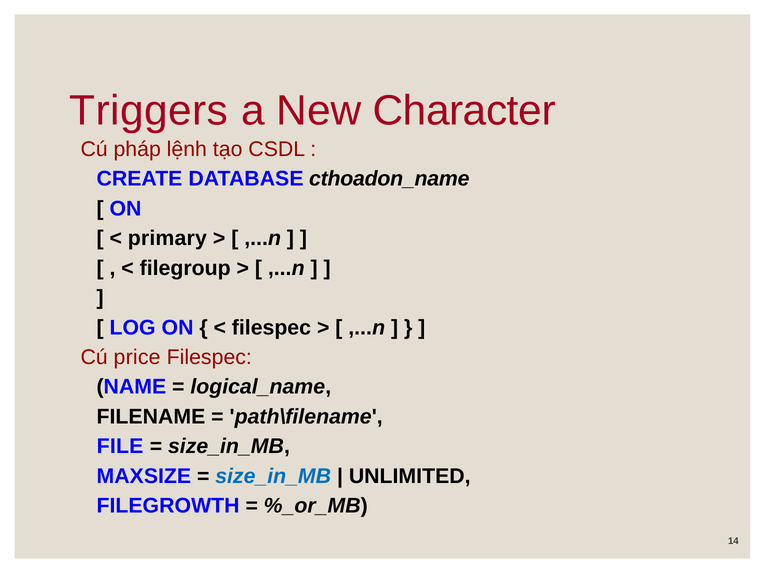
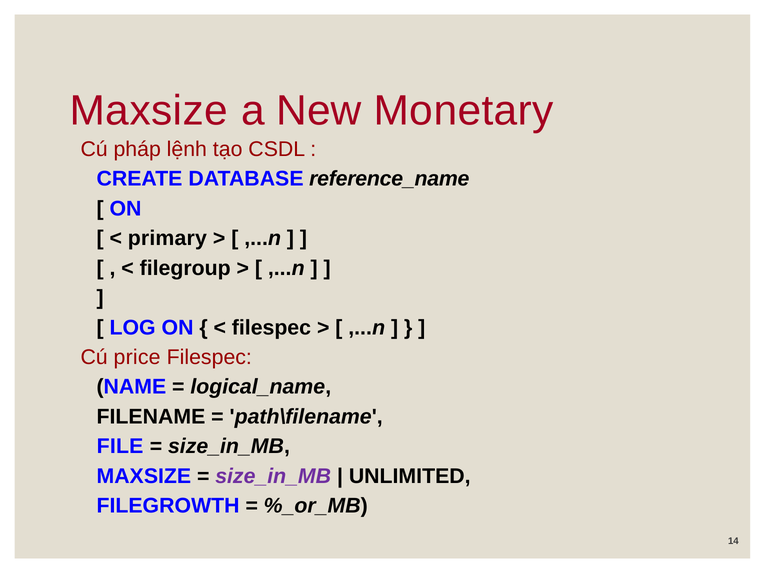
Triggers: Triggers -> Maxsize (149, 111)
Character: Character -> Monetary (464, 111)
cthoadon_name: cthoadon_name -> reference_name (389, 179)
size_in_MB colour: blue -> purple (273, 477)
